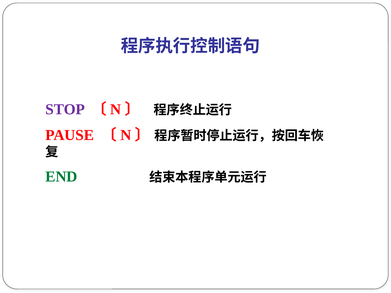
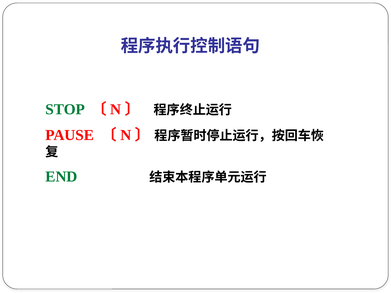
STOP colour: purple -> green (65, 109)
